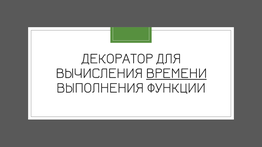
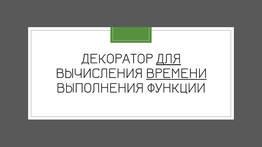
ДЛЯ underline: none -> present (169, 59)
